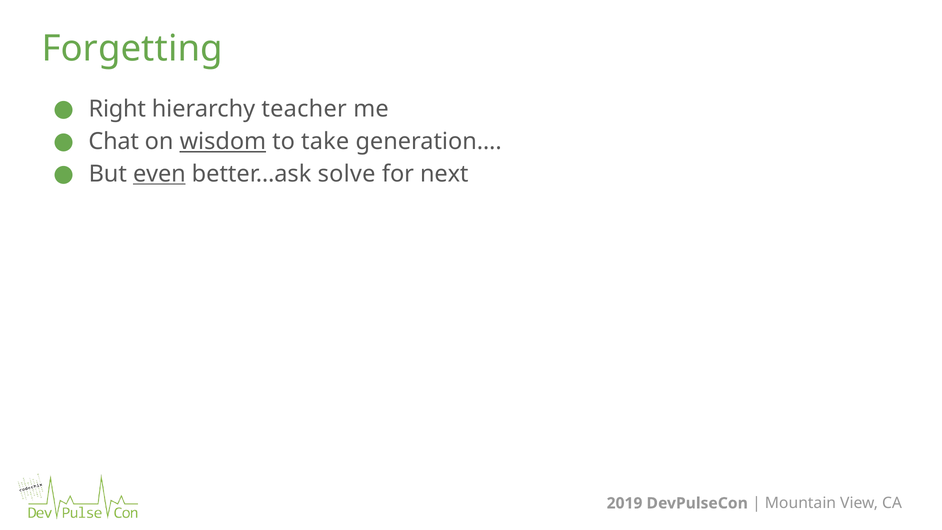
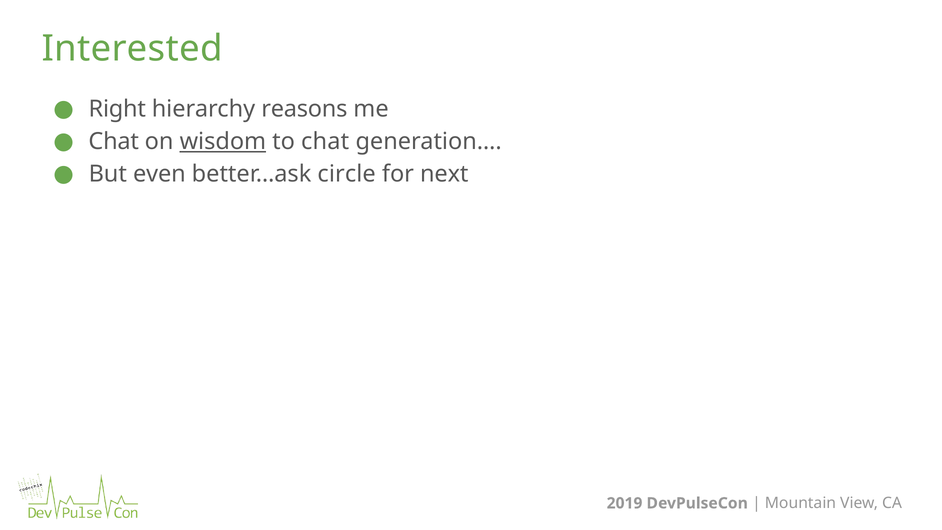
Forgetting: Forgetting -> Interested (132, 48)
teacher: teacher -> reasons (304, 109)
to take: take -> chat (325, 141)
even underline: present -> none (159, 174)
solve: solve -> circle (347, 174)
